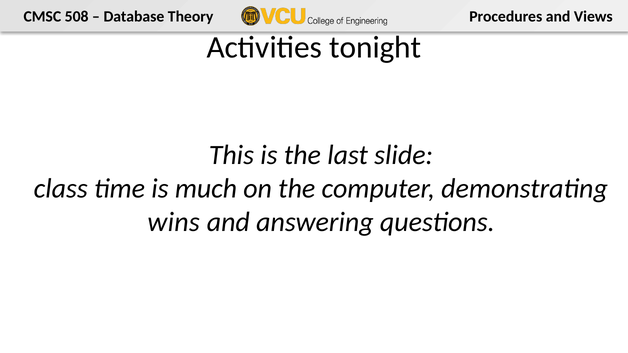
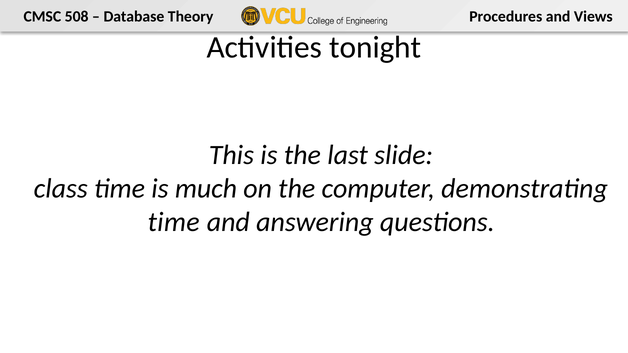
wins: wins -> time (174, 222)
